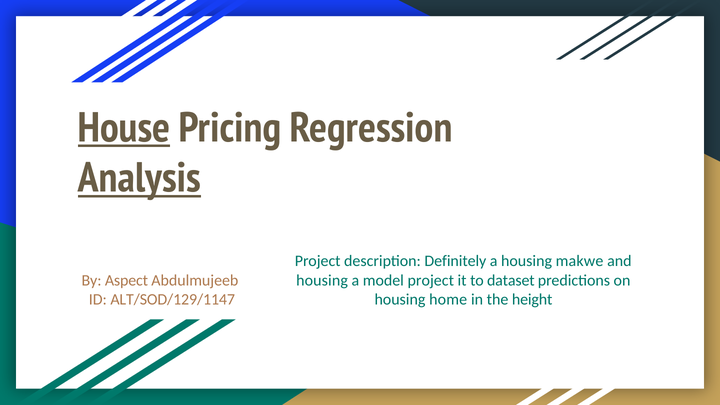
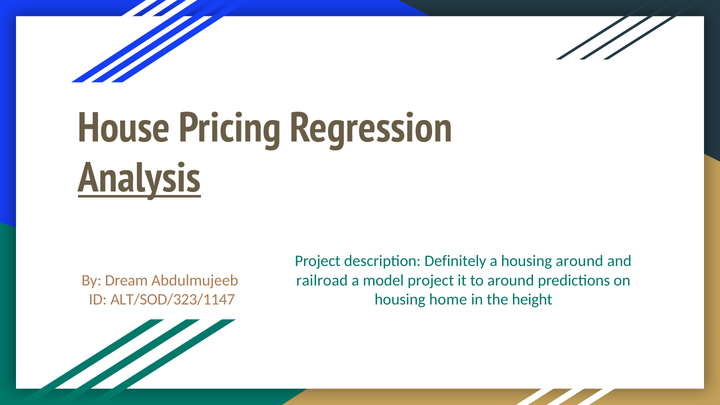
House underline: present -> none (124, 128)
housing makwe: makwe -> around (580, 261)
housing: housing -> railroad (322, 280)
to dataset: dataset -> around (511, 280)
Aspect: Aspect -> Dream (126, 281)
ALT/SOD/129/1147: ALT/SOD/129/1147 -> ALT/SOD/323/1147 (173, 300)
